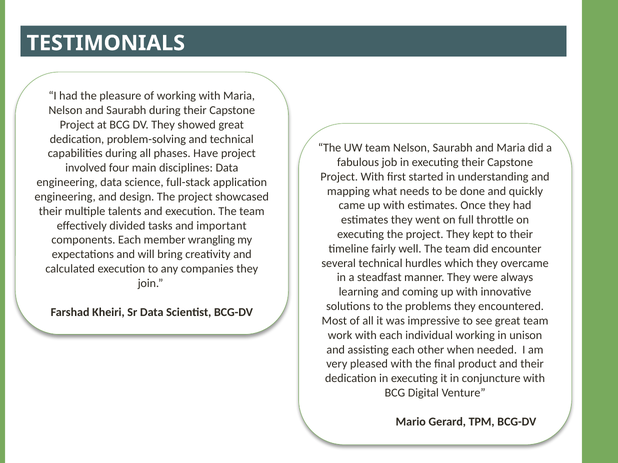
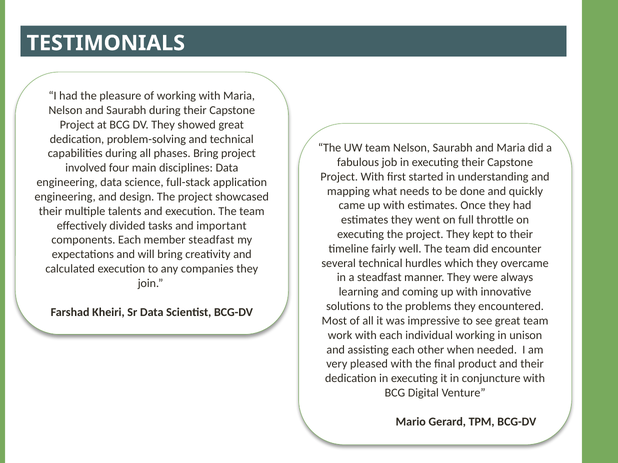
phases Have: Have -> Bring (206, 154)
member wrangling: wrangling -> steadfast (211, 240)
